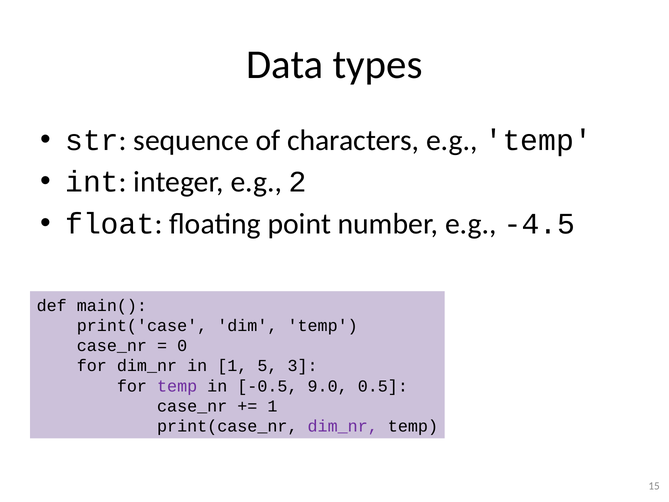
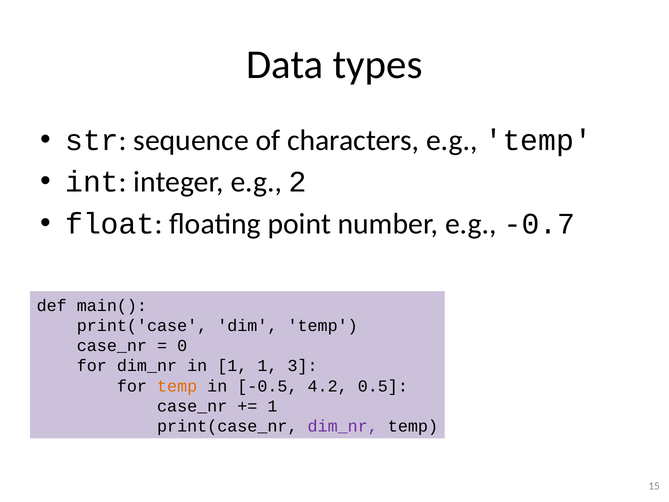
-4.5: -4.5 -> -0.7 (539, 224)
1 5: 5 -> 1 (267, 366)
temp colour: purple -> orange (177, 386)
9.0: 9.0 -> 4.2 (328, 386)
